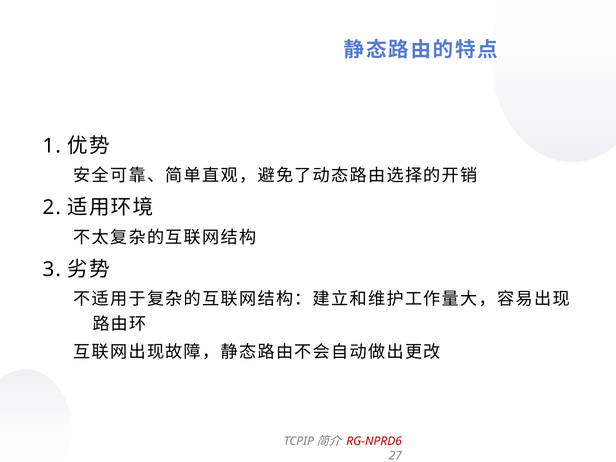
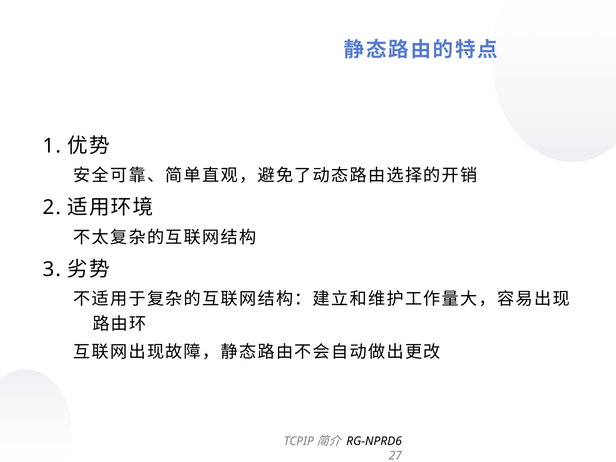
RG-NPRD6 colour: red -> black (374, 442)
